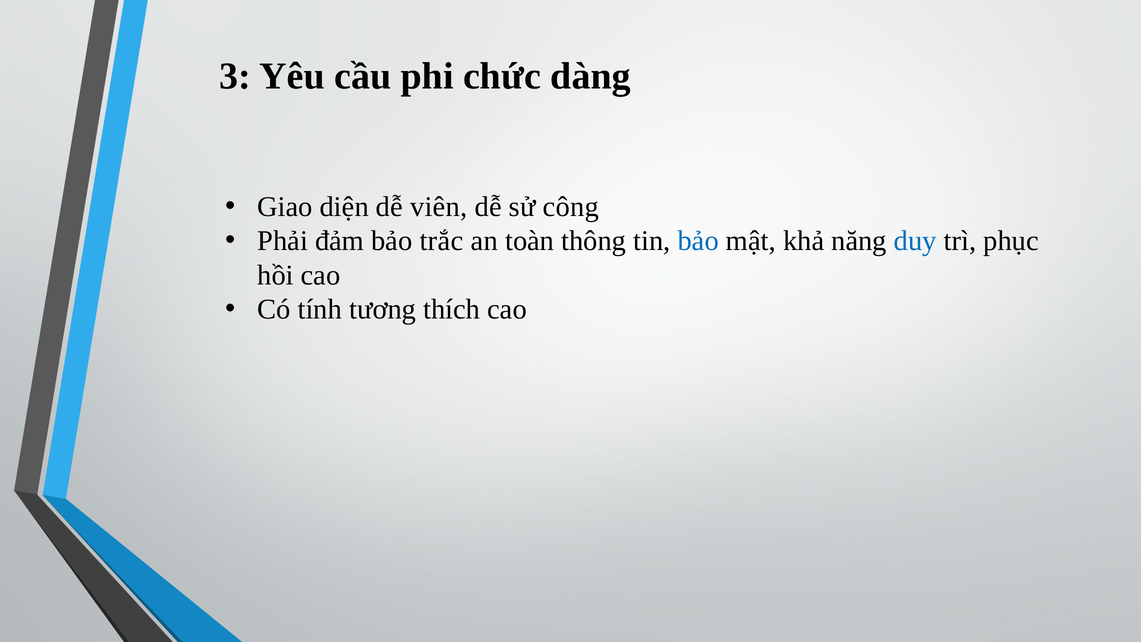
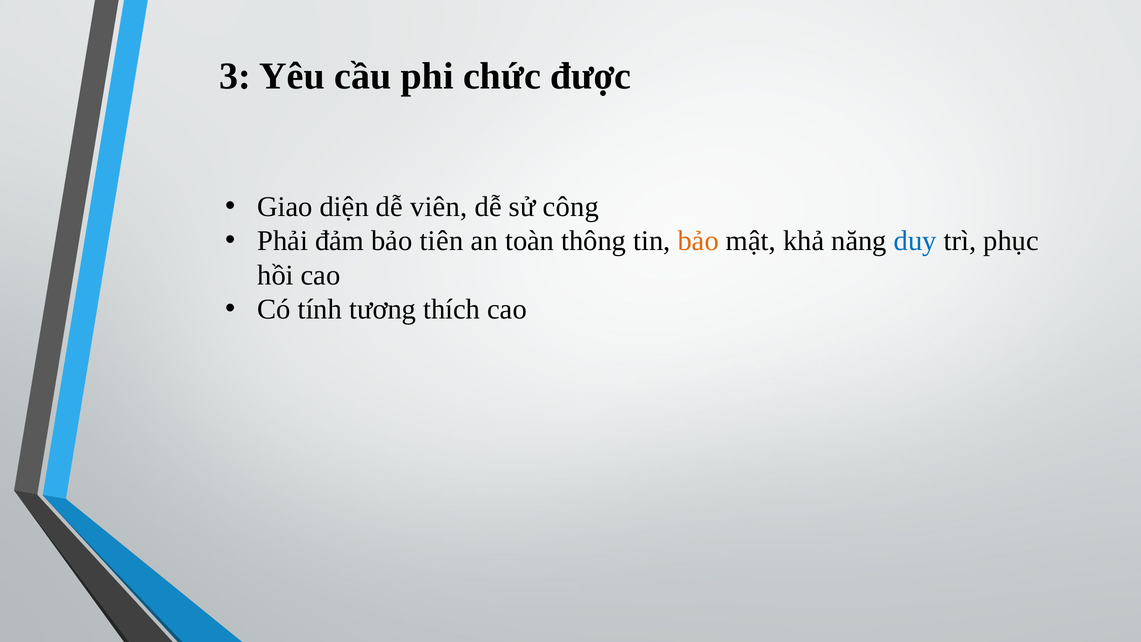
dàng: dàng -> được (591, 76)
trắc: trắc -> tiên (442, 241)
bảo colour: blue -> orange (698, 241)
